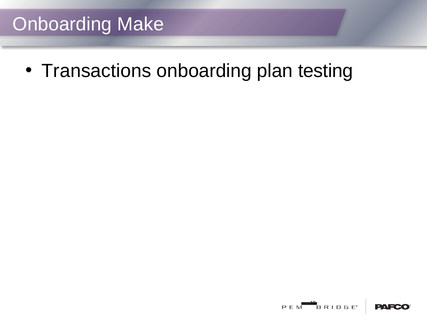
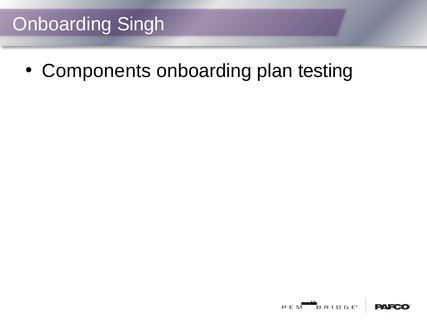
Make: Make -> Singh (141, 24)
Transactions: Transactions -> Components (96, 71)
